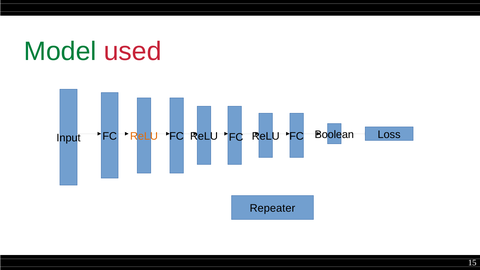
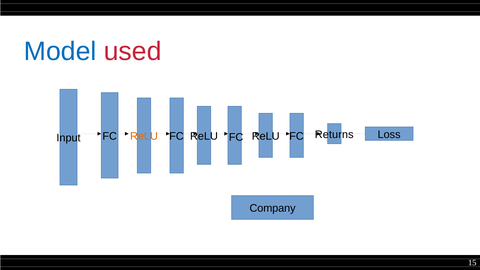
Model colour: green -> blue (60, 51)
Boolean: Boolean -> Returns (334, 134)
Repeater: Repeater -> Company (273, 208)
